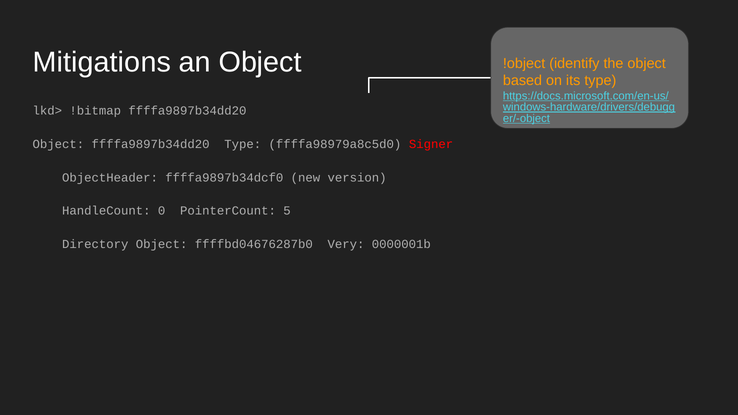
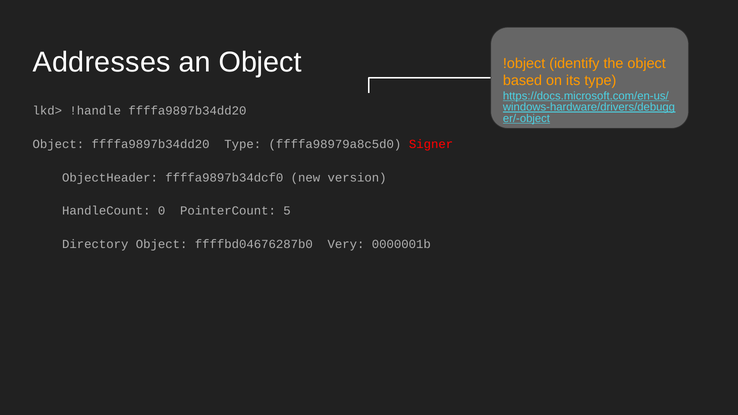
Mitigations: Mitigations -> Addresses (102, 63)
!bitmap: !bitmap -> !handle (95, 111)
